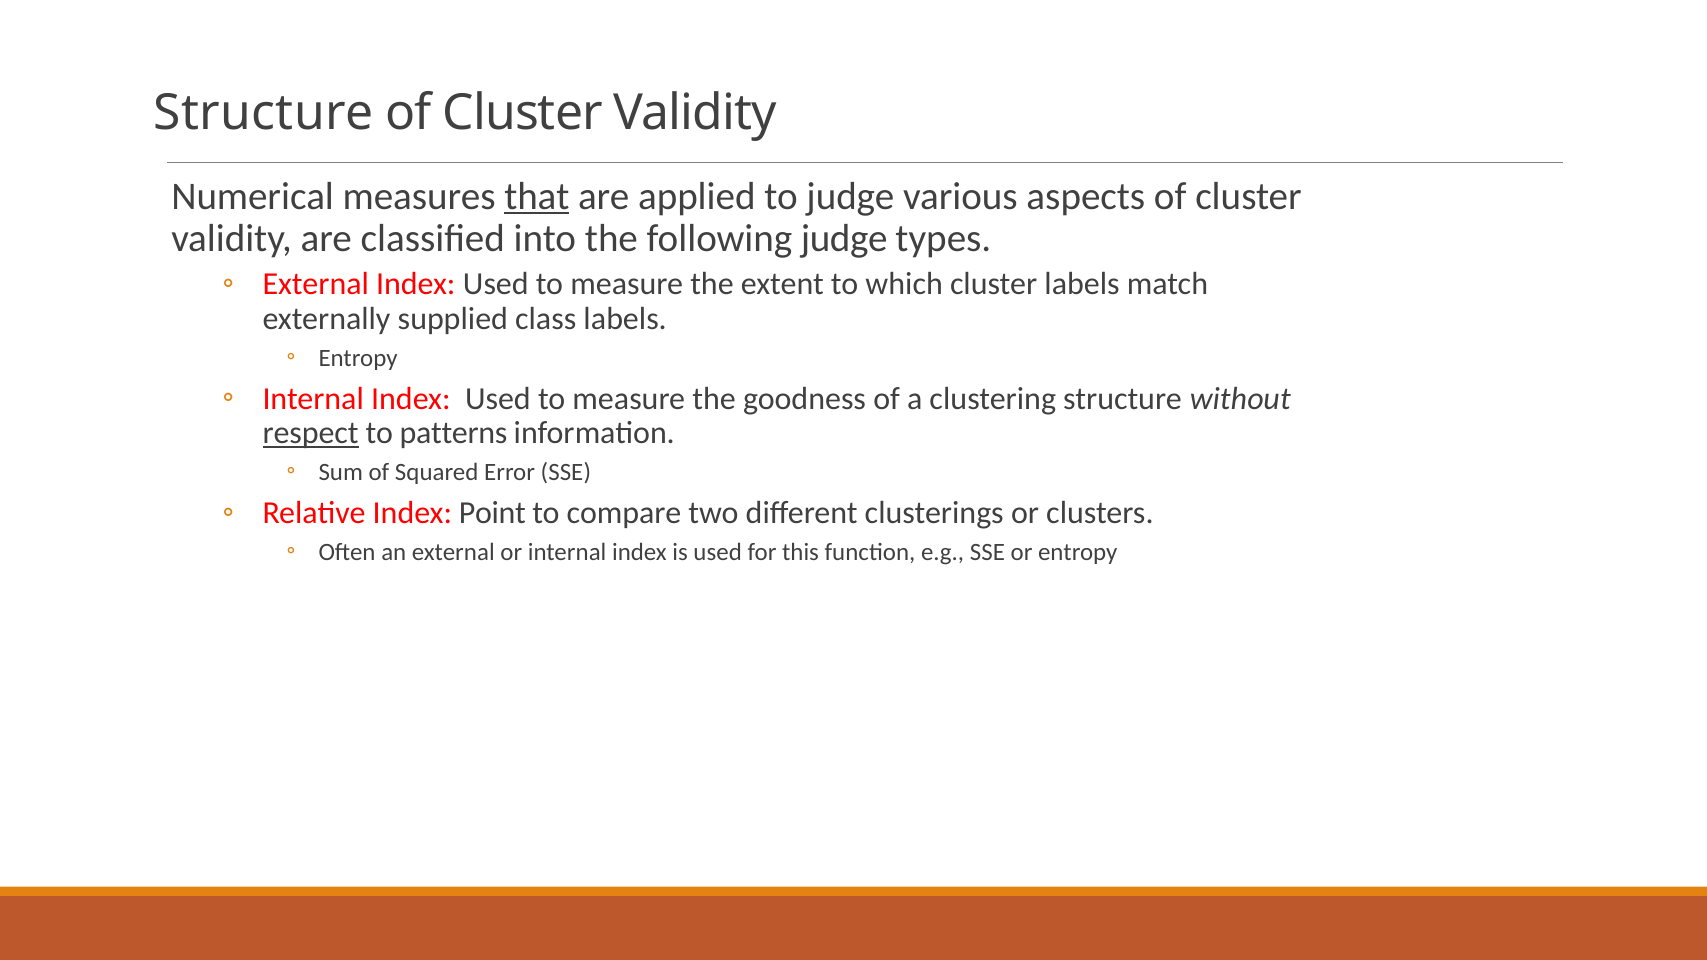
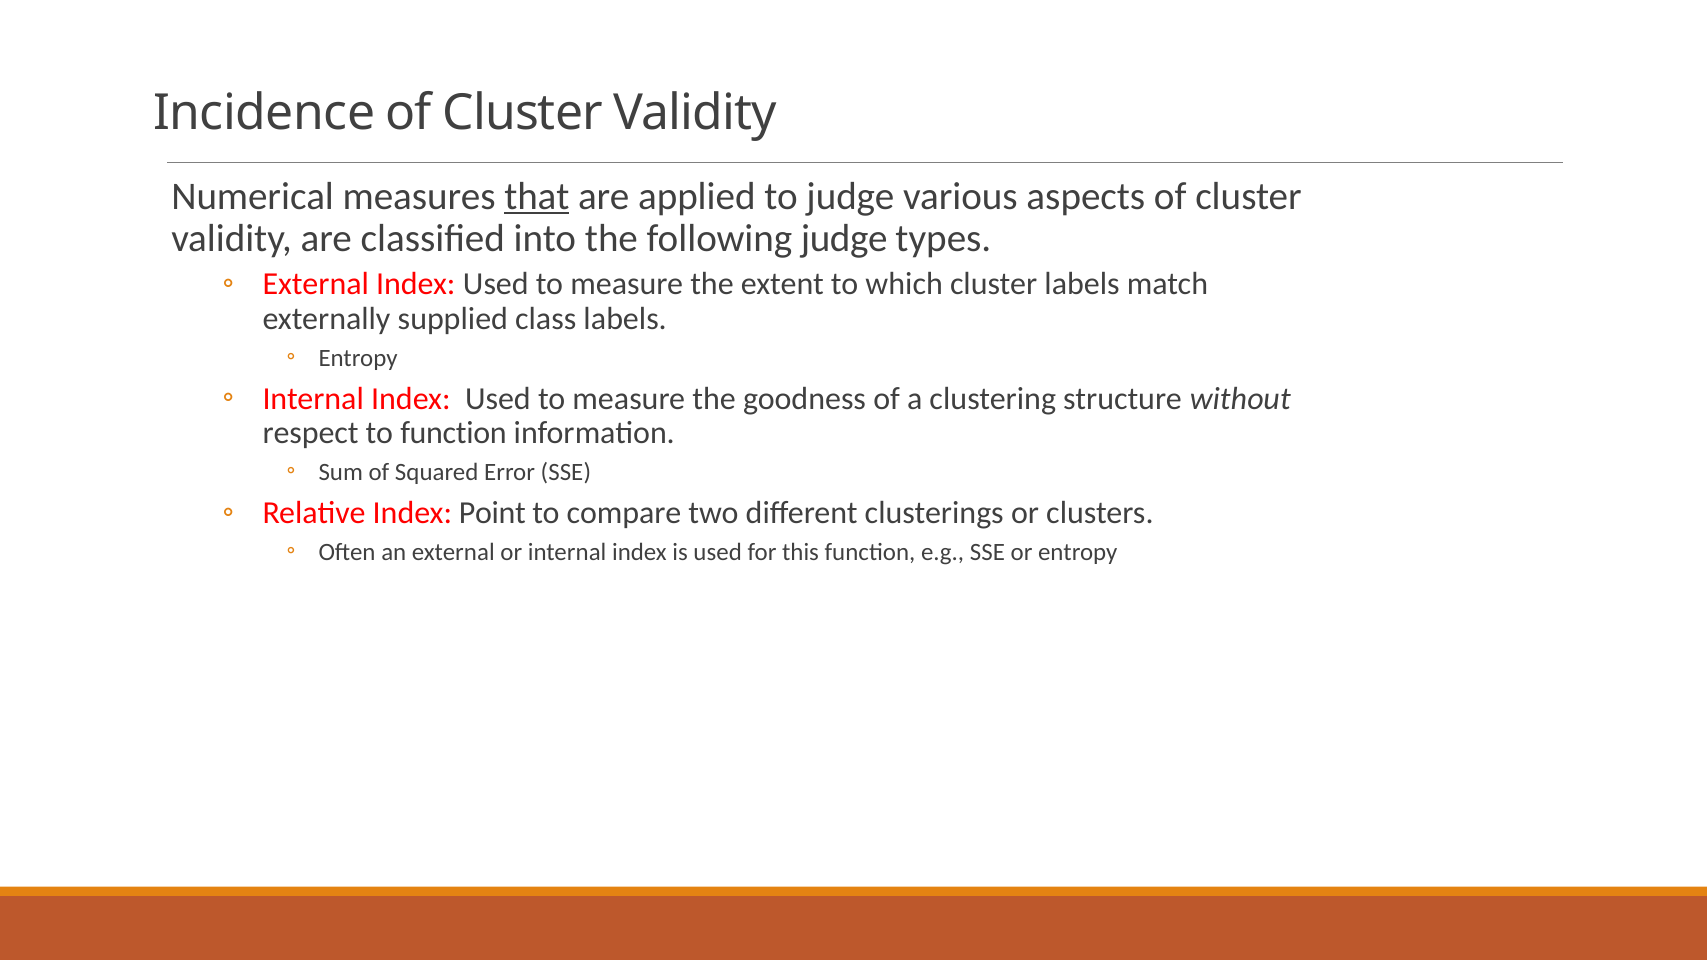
Structure: Structure -> Incidence (264, 113)
respect underline: present -> none (311, 433)
to patterns: patterns -> function (454, 433)
